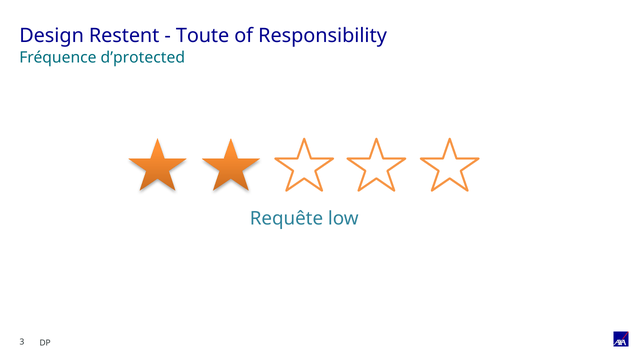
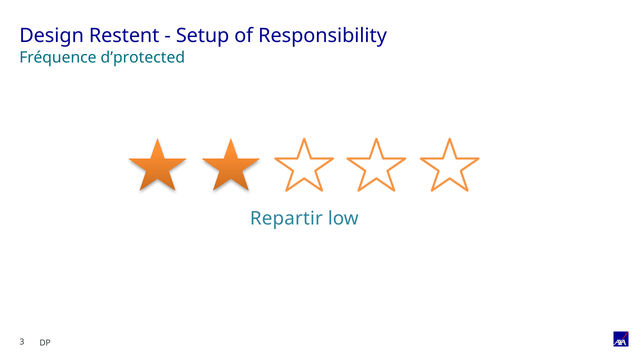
Toute: Toute -> Setup (203, 36)
Requête: Requête -> Repartir (286, 219)
